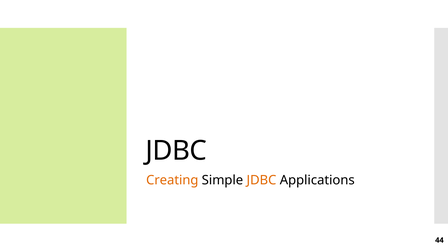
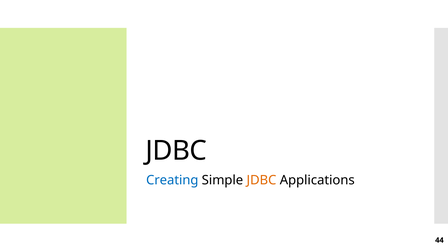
Creating colour: orange -> blue (172, 180)
